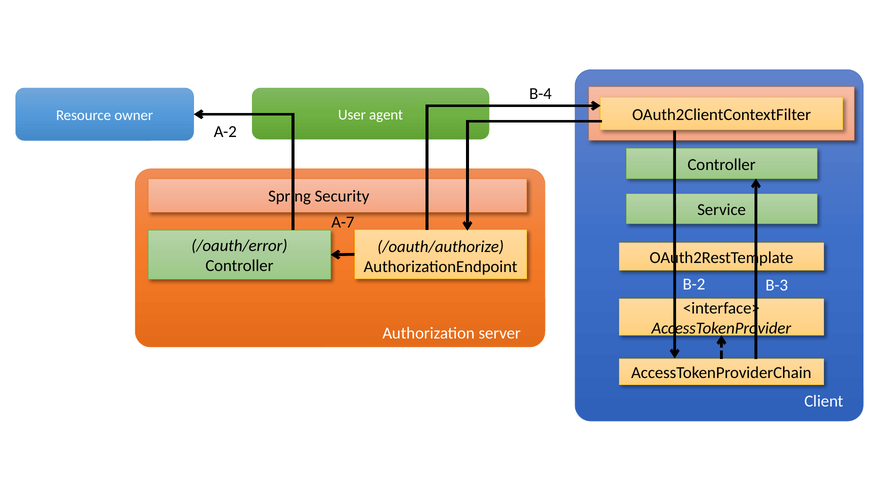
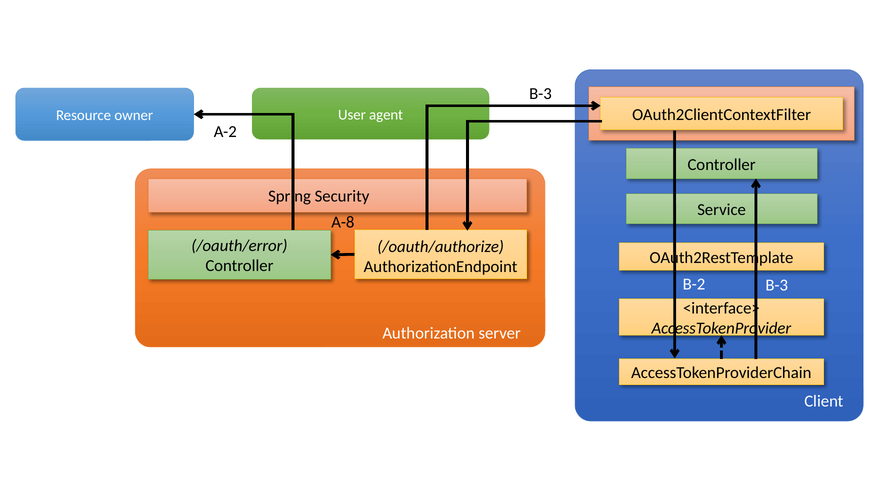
B-4: B-4 -> B-3 (540, 94)
A-7: A-7 -> A-8 (343, 222)
